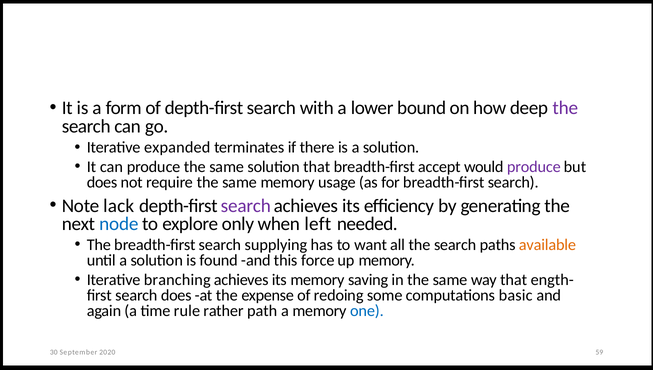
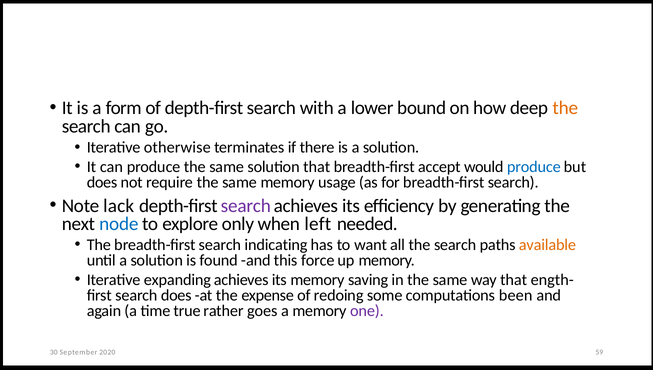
the colour: purple -> orange (565, 108)
expanded: expanded -> otherwise (177, 147)
produce colour: purple -> blue (534, 167)
supplying: supplying -> indicating (276, 244)
branching: branching -> expanding (177, 279)
basic: basic -> been (516, 295)
rule: rule -> true (187, 310)
path: path -> goes (262, 310)
one colour: blue -> purple (367, 310)
